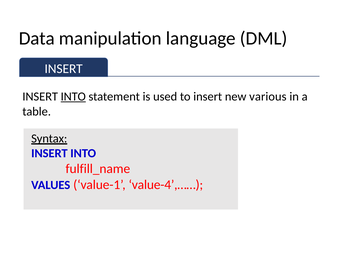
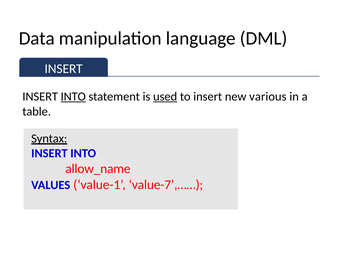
used underline: none -> present (165, 97)
fulfill_name: fulfill_name -> allow_name (98, 169)
value-4’,……: value-4’,…… -> value-7’,…… (166, 185)
